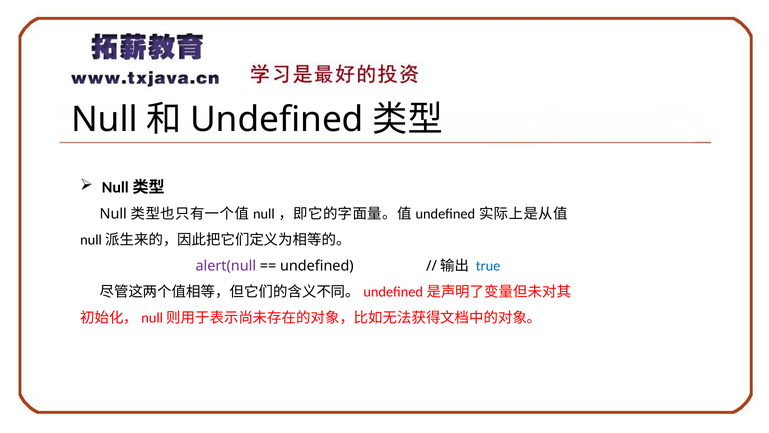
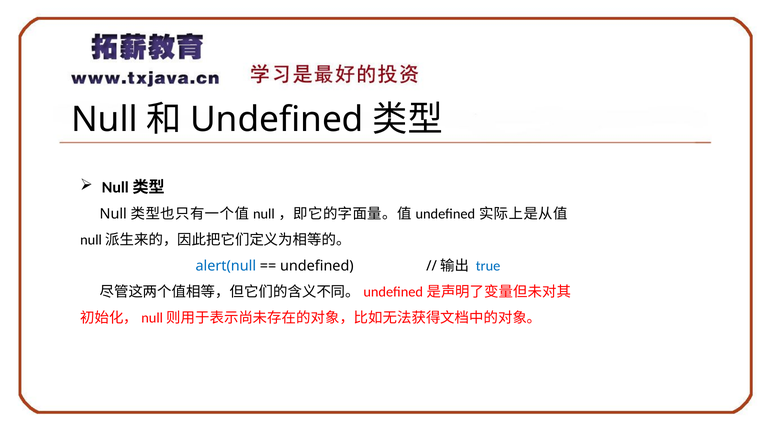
alert(null colour: purple -> blue (226, 266)
